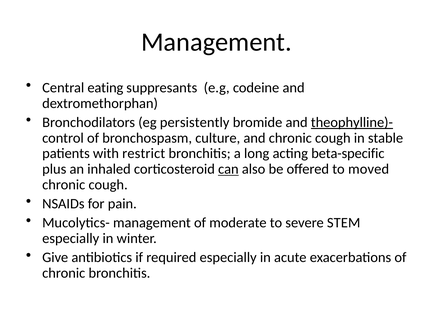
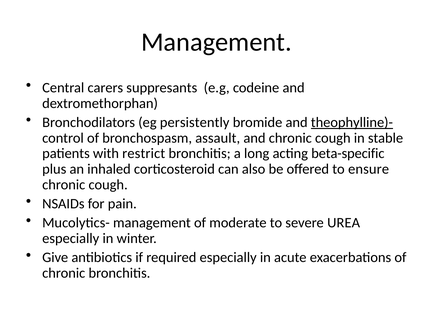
eating: eating -> carers (105, 88)
culture: culture -> assault (218, 138)
can underline: present -> none (228, 169)
moved: moved -> ensure (369, 169)
STEM: STEM -> UREA (344, 223)
